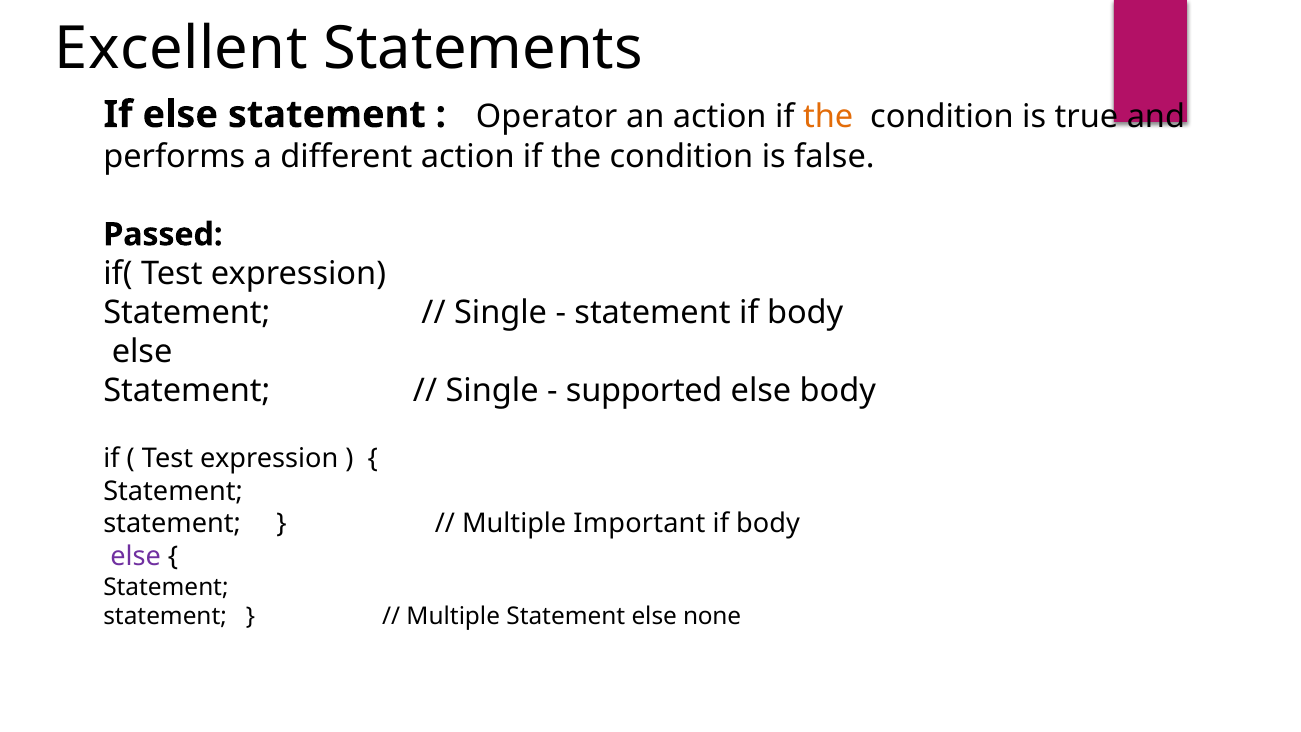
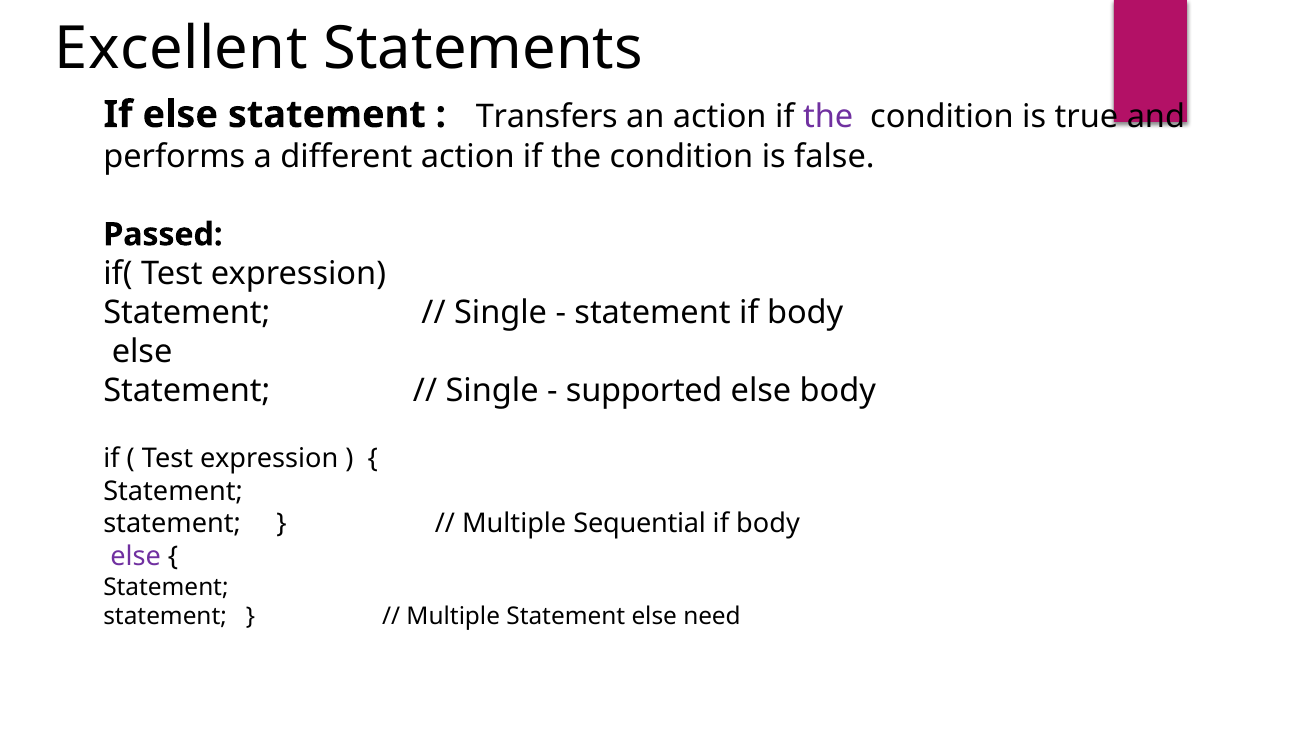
Operator: Operator -> Transfers (547, 116)
the colour: orange -> purple (828, 116)
Important: Important -> Sequential (640, 524)
none: none -> need (712, 616)
